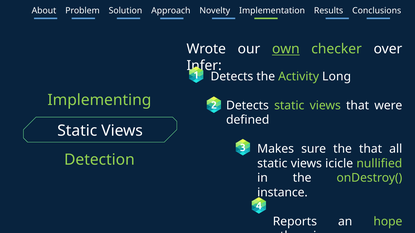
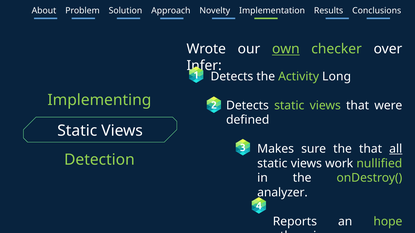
all underline: none -> present (396, 149)
icicle: icicle -> work (339, 164)
instance: instance -> analyzer (282, 193)
